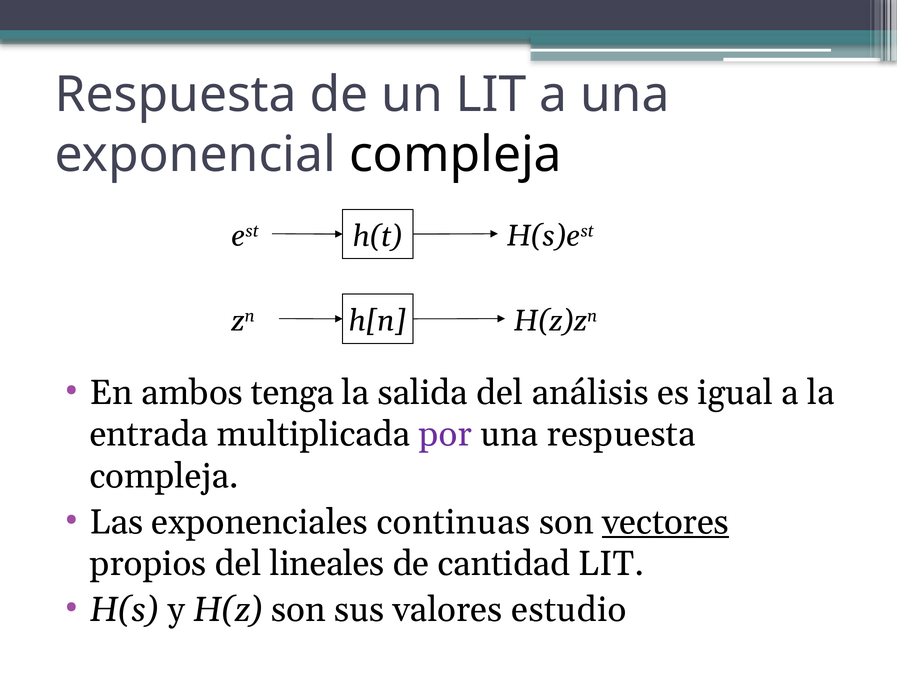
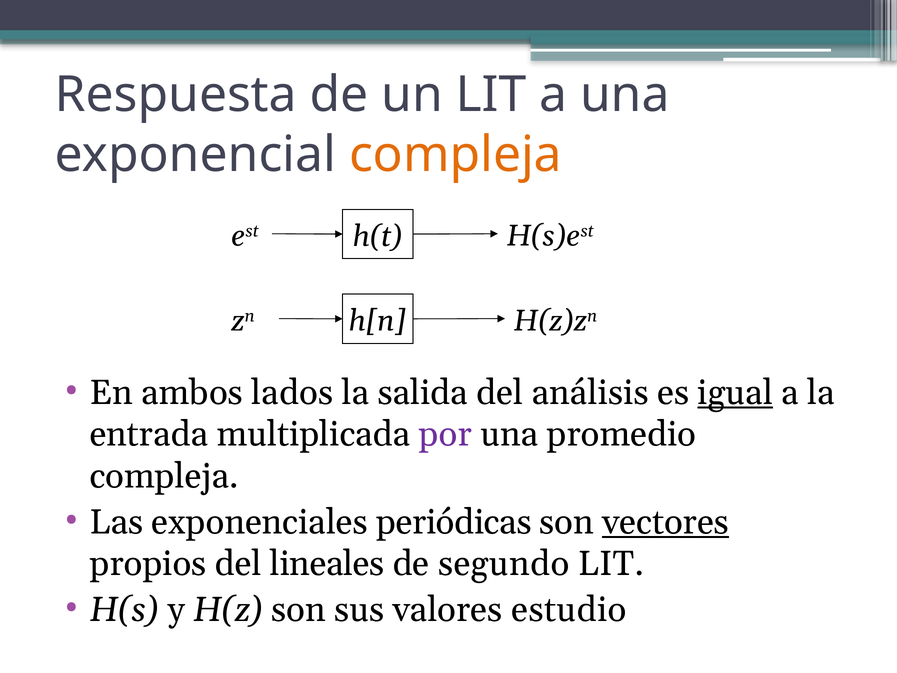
compleja colour: black -> orange (455, 155)
tenga: tenga -> lados (292, 392)
igual underline: none -> present (735, 392)
una respuesta: respuesta -> promedio (621, 434)
continuas: continuas -> periódicas (454, 522)
cantidad: cantidad -> segundo (504, 564)
